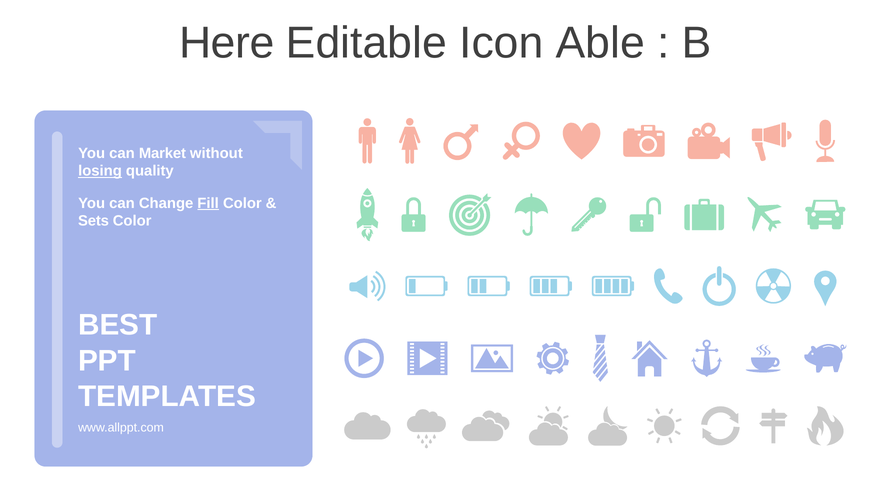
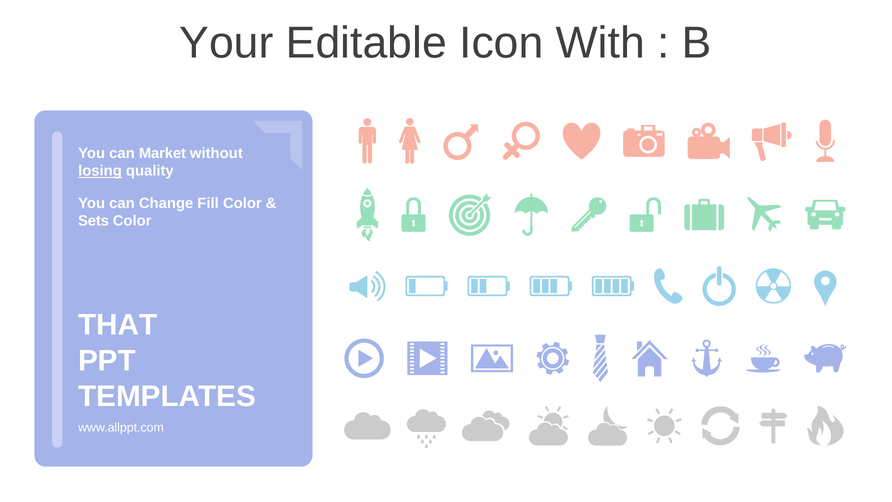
Here: Here -> Your (227, 43)
Able: Able -> With (600, 43)
Fill underline: present -> none (208, 203)
BEST: BEST -> THAT (118, 325)
